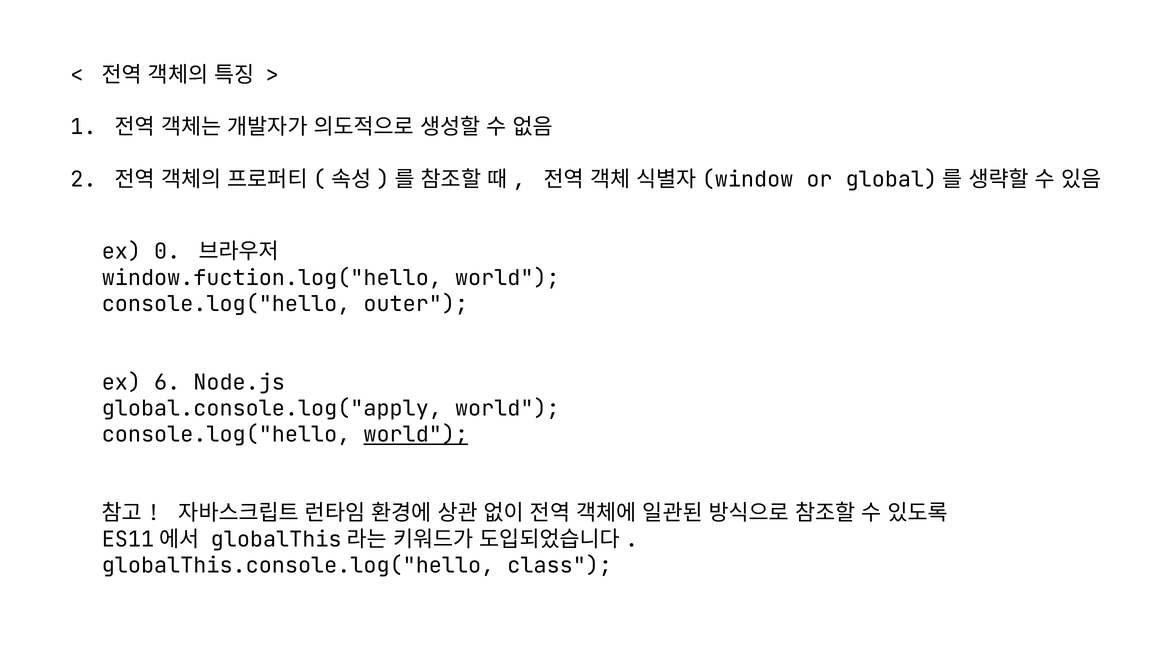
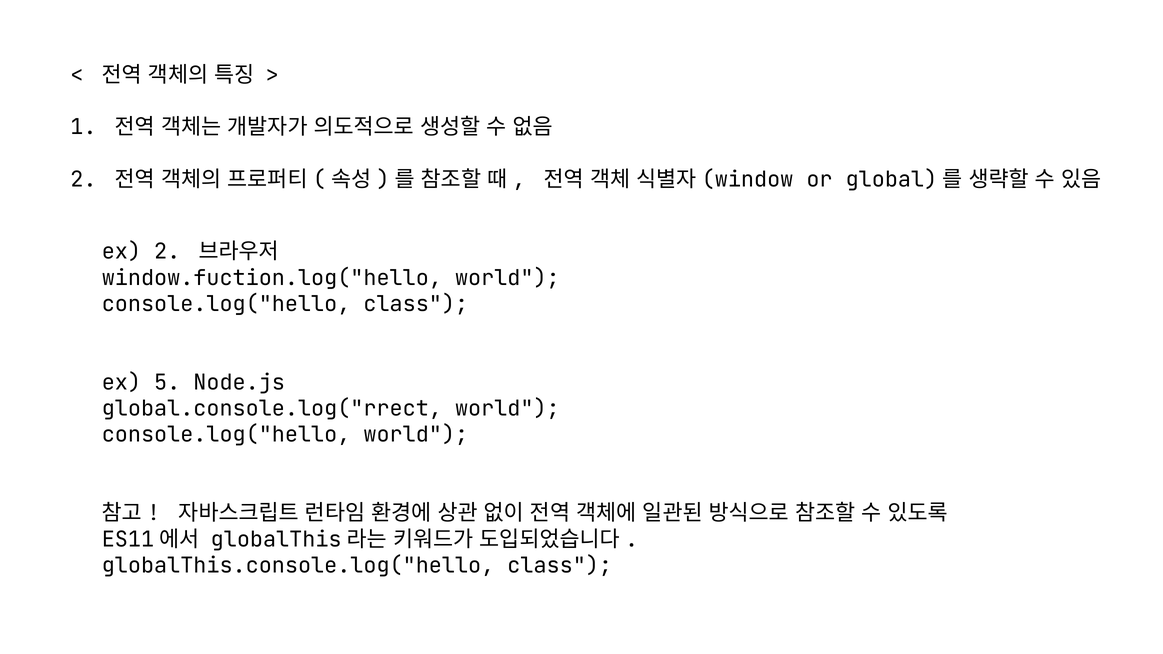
ex 0: 0 -> 2 (167, 252)
console.log("hello outer: outer -> class (416, 304)
6: 6 -> 5 (167, 383)
global.console.log("apply: global.console.log("apply -> global.console.log("rrect (272, 409)
world underline: present -> none (416, 435)
